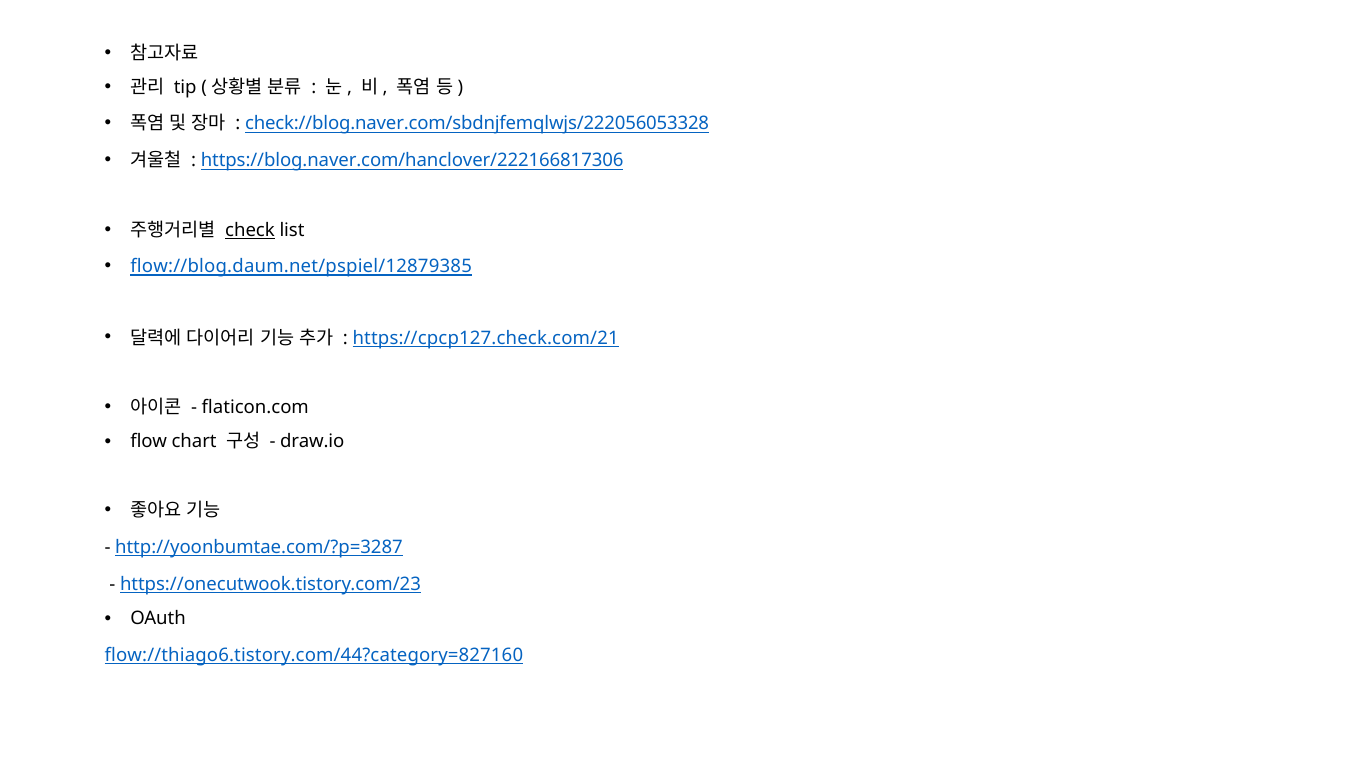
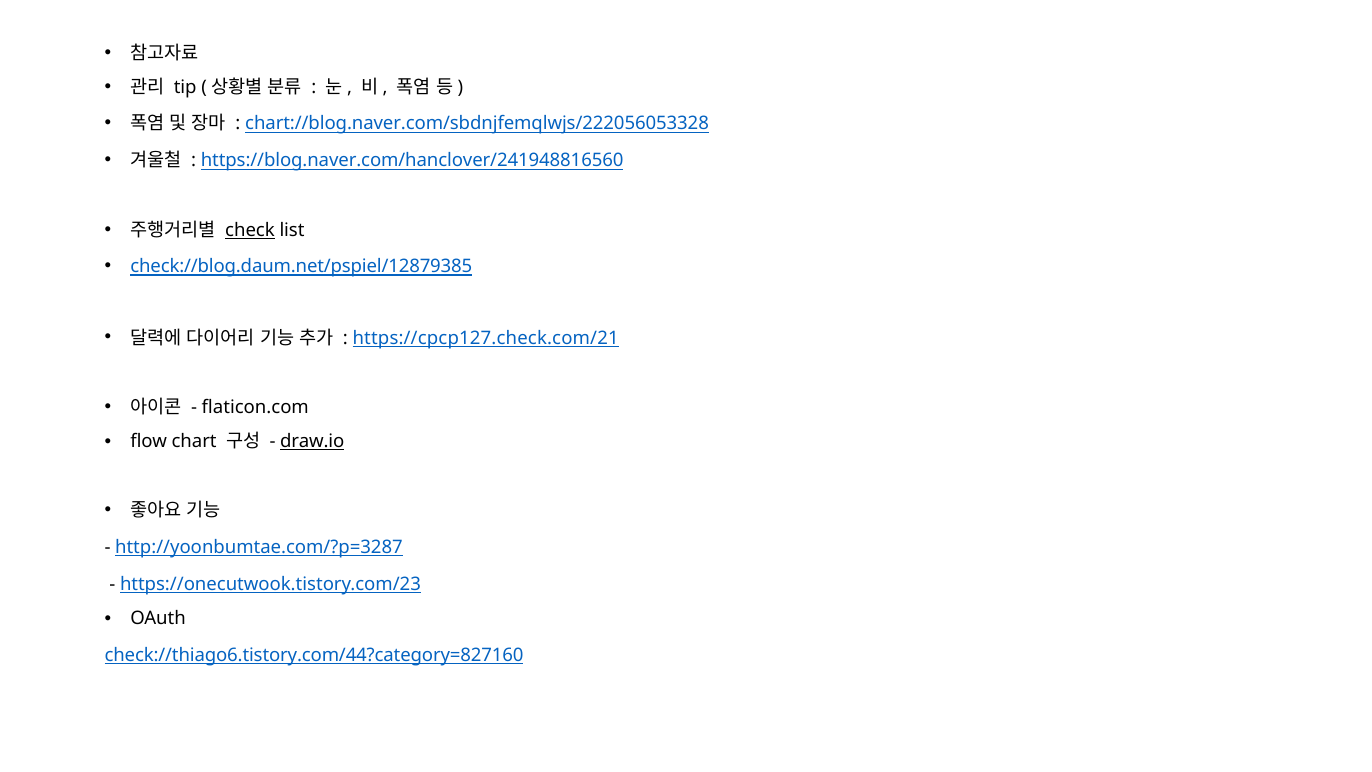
check://blog.naver.com/sbdnjfemqlwjs/222056053328: check://blog.naver.com/sbdnjfemqlwjs/222056053328 -> chart://blog.naver.com/sbdnjfemqlwjs/222056053328 (477, 124)
https://blog.naver.com/hanclover/222166817306: https://blog.naver.com/hanclover/222166817306 -> https://blog.naver.com/hanclover/241948816560 (412, 161)
flow://blog.daum.net/pspiel/12879385: flow://blog.daum.net/pspiel/12879385 -> check://blog.daum.net/pspiel/12879385 (301, 267)
draw.io underline: none -> present (312, 442)
flow://thiago6.tistory.com/44?category=827160: flow://thiago6.tistory.com/44?category=827160 -> check://thiago6.tistory.com/44?category=827160 (314, 655)
